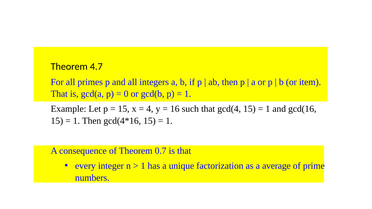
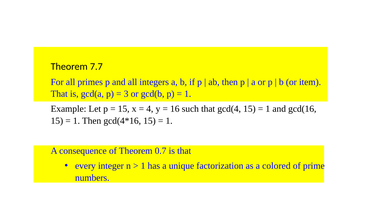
4.7: 4.7 -> 7.7 (96, 67)
0: 0 -> 3 (126, 94)
average: average -> colored (276, 166)
